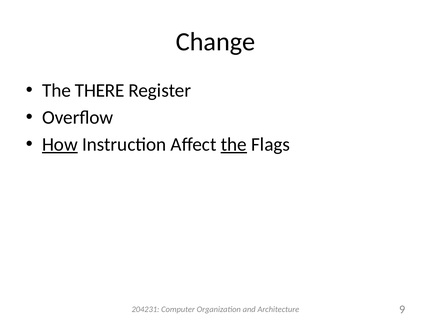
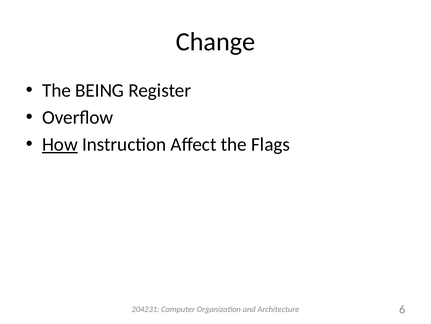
THERE: THERE -> BEING (100, 90)
the underline: present -> none (234, 144)
9: 9 -> 6 (402, 309)
